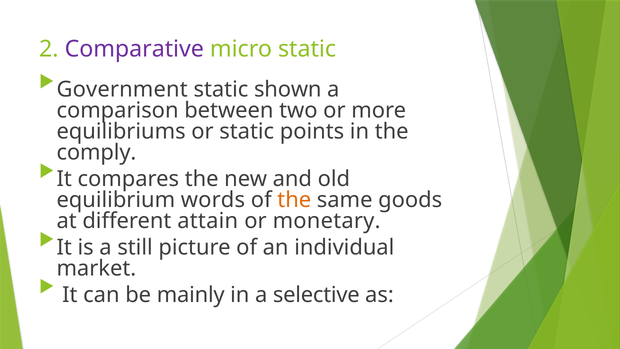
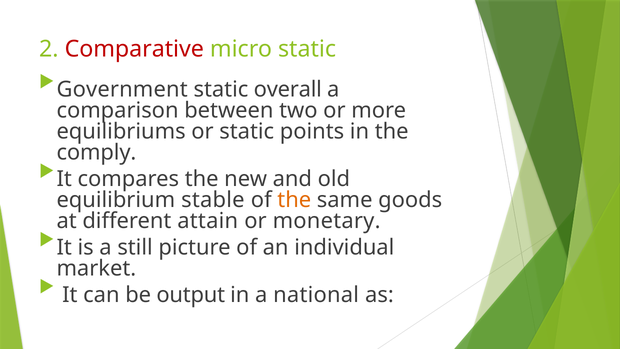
Comparative colour: purple -> red (134, 49)
shown: shown -> overall (288, 89)
words: words -> stable (213, 200)
mainly: mainly -> output (191, 295)
selective: selective -> national (316, 295)
